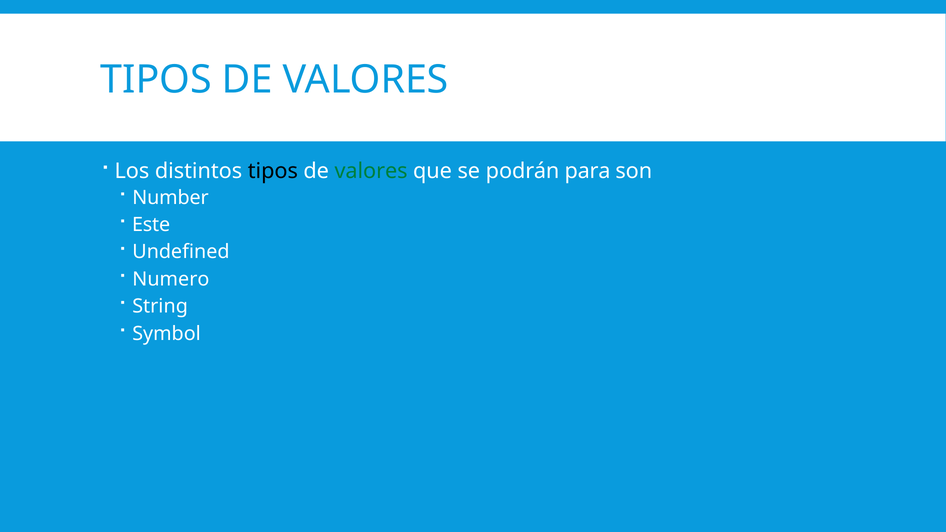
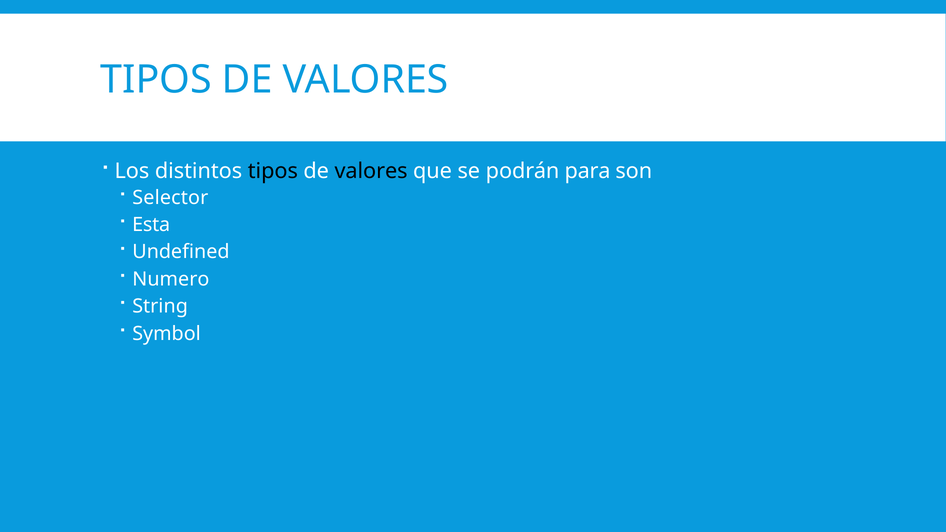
valores colour: green -> black (371, 171)
Number: Number -> Selector (170, 198)
Este: Este -> Esta (151, 225)
